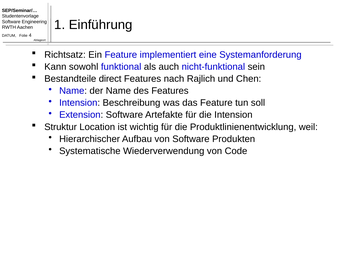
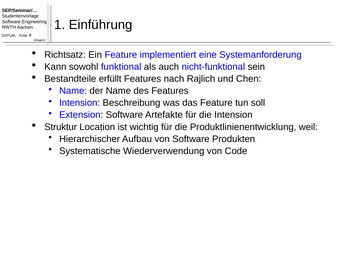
direct: direct -> erfüllt (110, 79)
